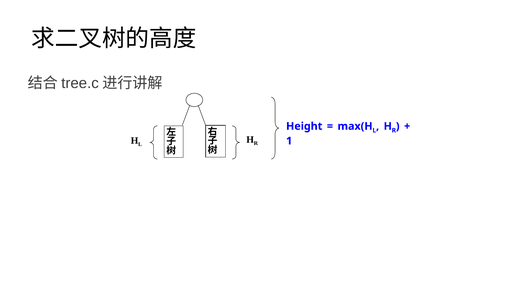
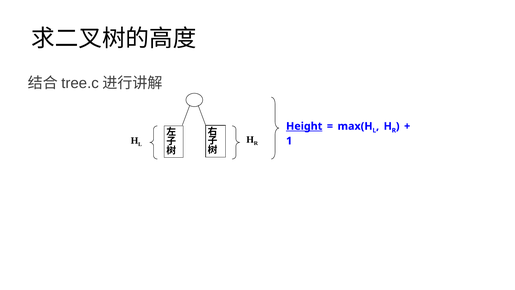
Height underline: none -> present (304, 126)
